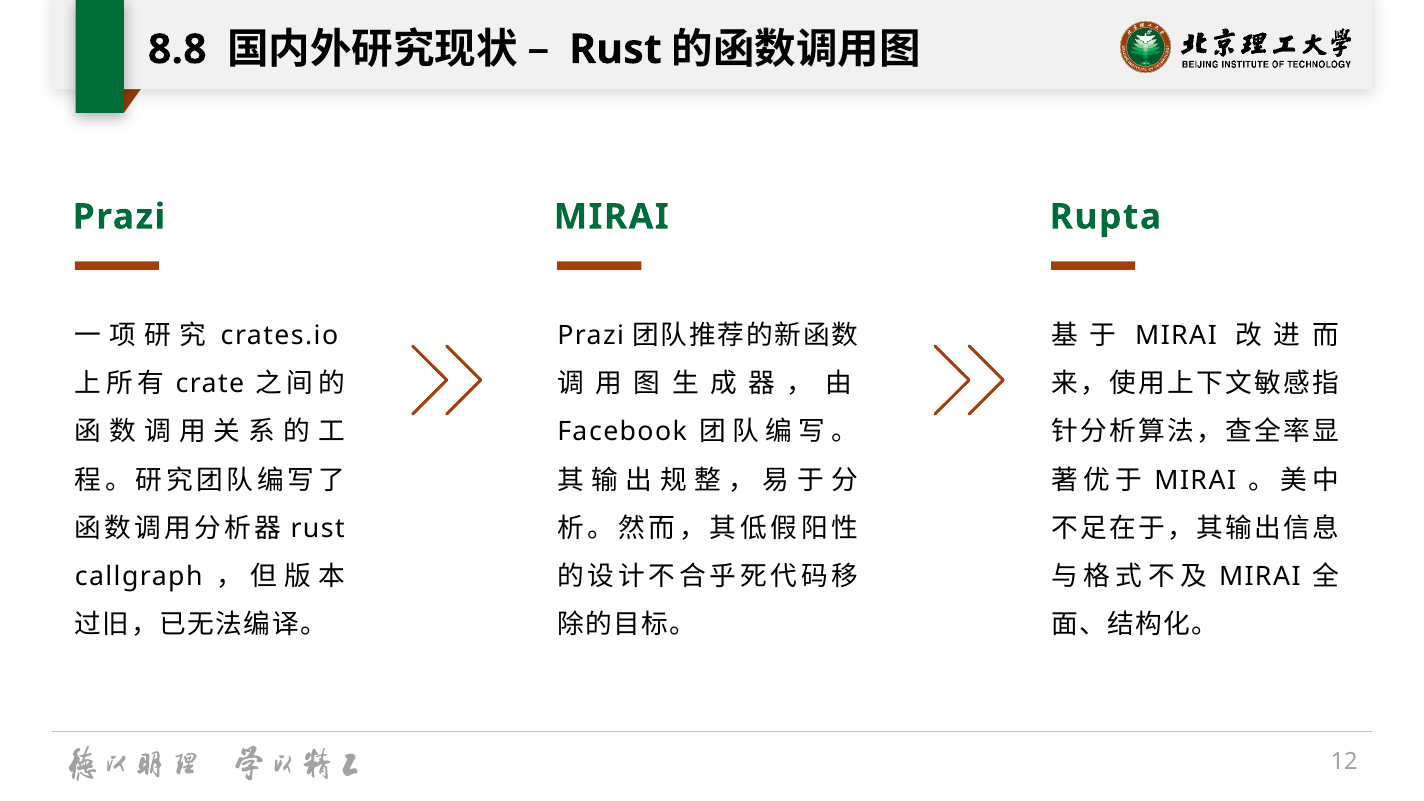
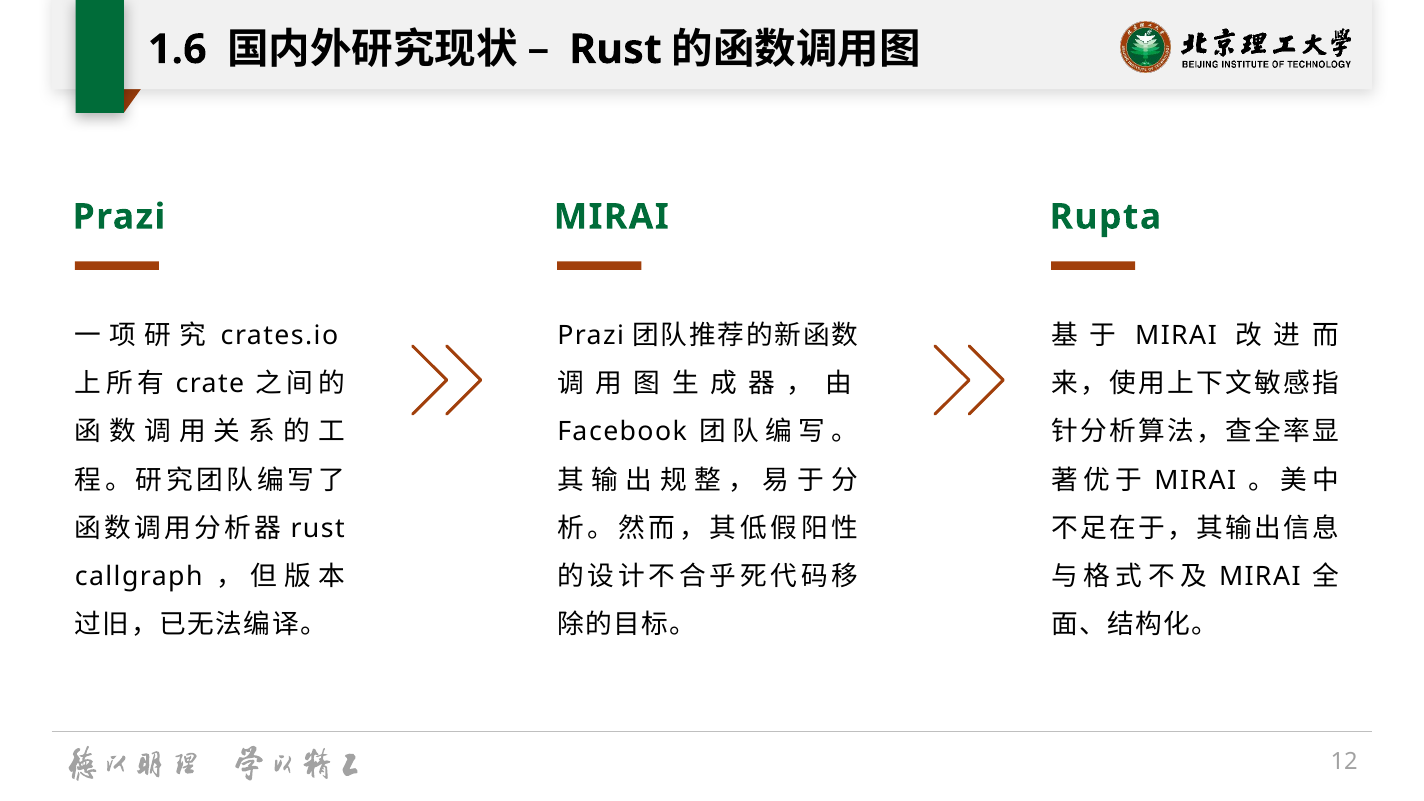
8.8: 8.8 -> 1.6 (177, 49)
